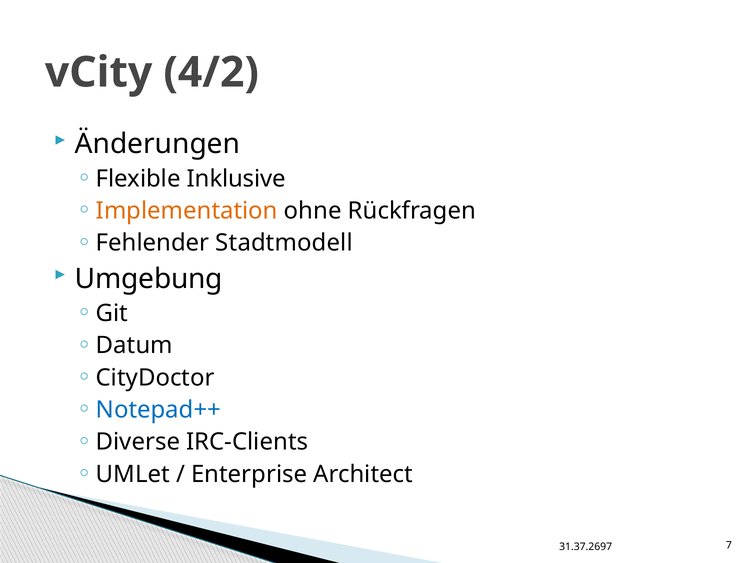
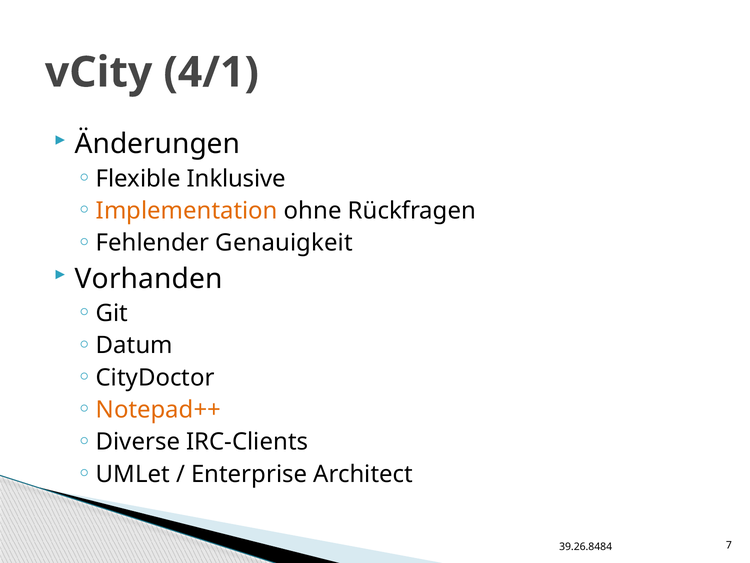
4/2: 4/2 -> 4/1 (211, 72)
Stadtmodell: Stadtmodell -> Genauigkeit (284, 243)
Umgebung: Umgebung -> Vorhanden (149, 279)
Notepad++ colour: blue -> orange (158, 409)
31.37.2697: 31.37.2697 -> 39.26.8484 (586, 546)
